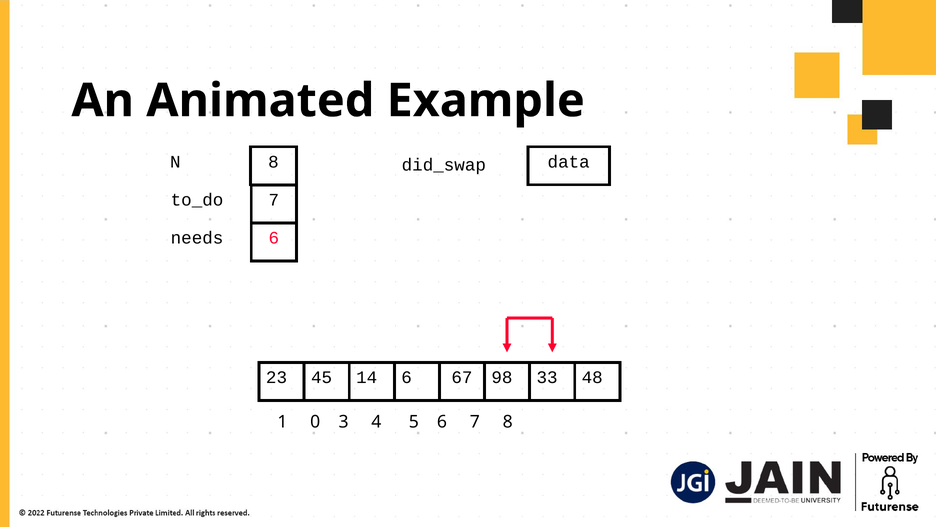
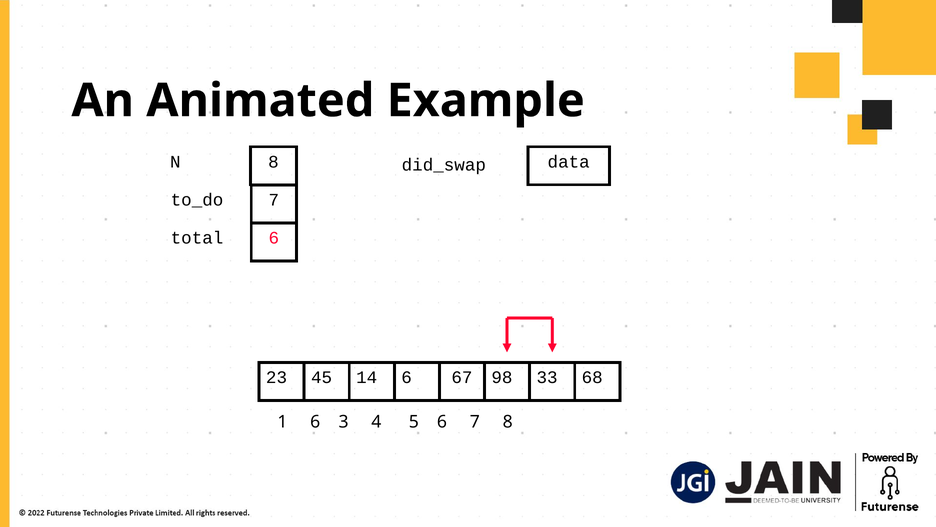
needs: needs -> total (197, 238)
48: 48 -> 68 (592, 377)
1 0: 0 -> 6 (315, 422)
